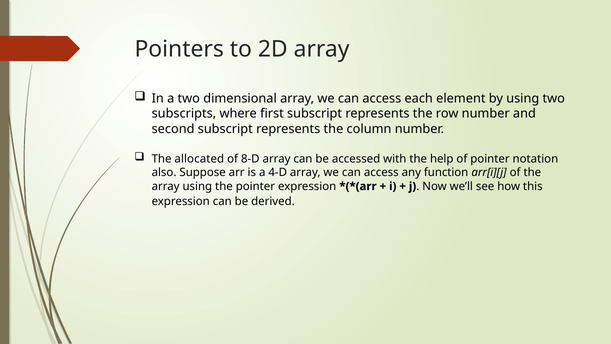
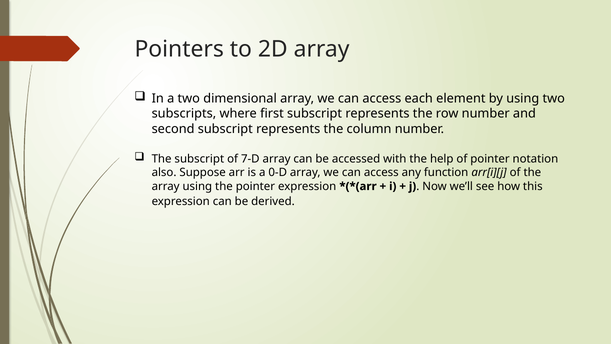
The allocated: allocated -> subscript (199, 159)
8-D: 8-D -> 7-D (250, 159)
4-D: 4-D -> 0-D (278, 172)
